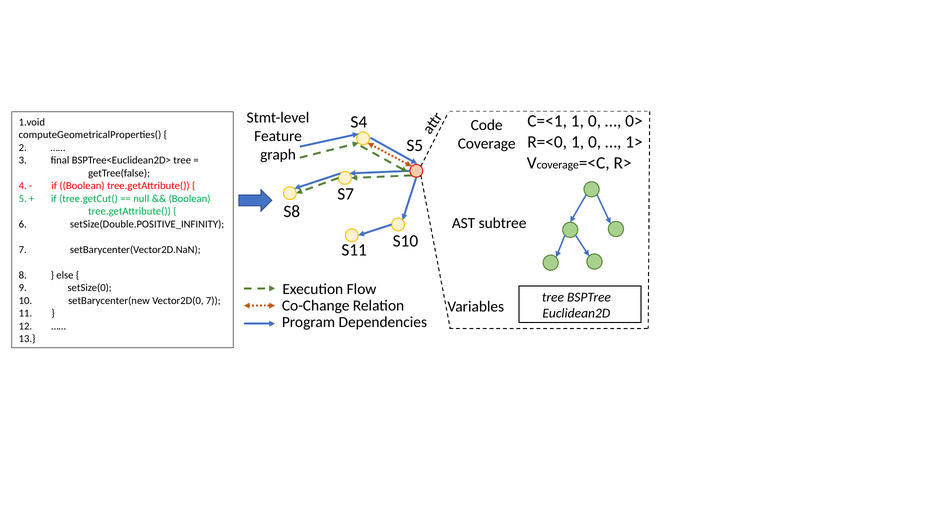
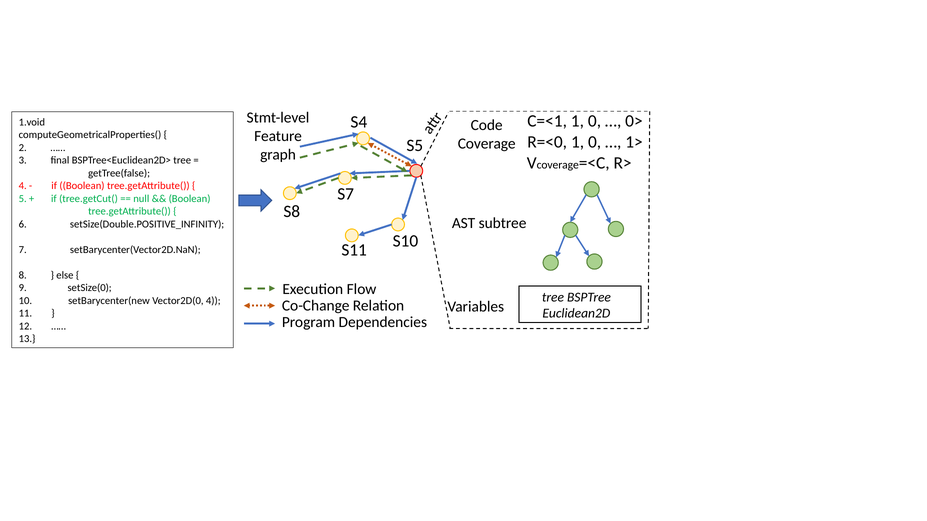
Vector2D(0 7: 7 -> 4 (213, 301)
